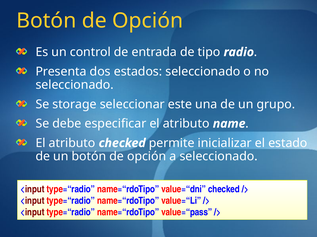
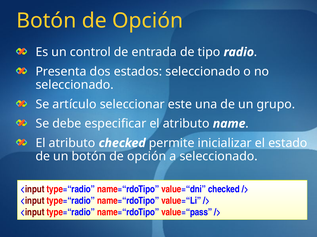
storage: storage -> artículo (74, 105)
